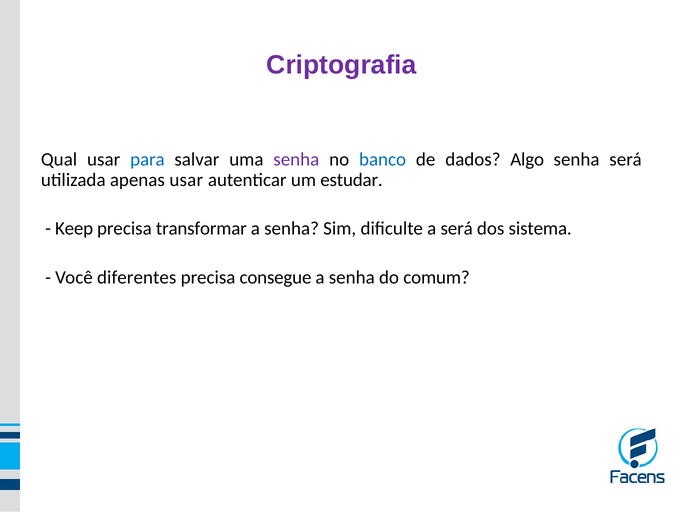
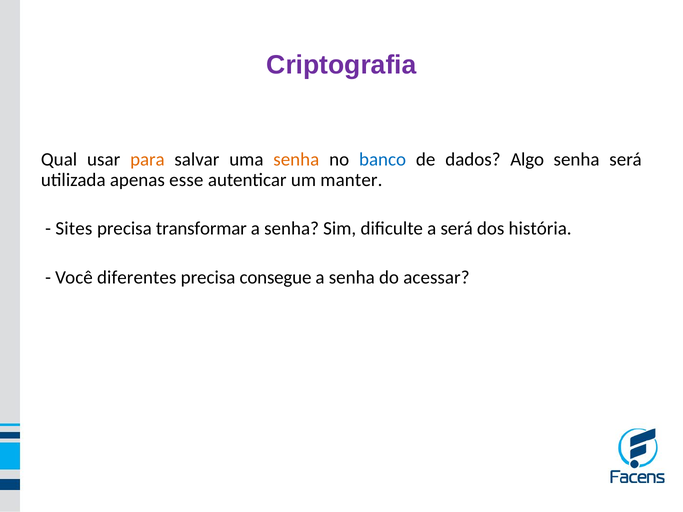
para colour: blue -> orange (147, 160)
senha colour: purple -> orange (296, 160)
apenas usar: usar -> esse (186, 180)
estudar: estudar -> manter (351, 180)
Keep: Keep -> Sites (74, 229)
sistema: sistema -> história (540, 229)
comum: comum -> acessar (436, 277)
